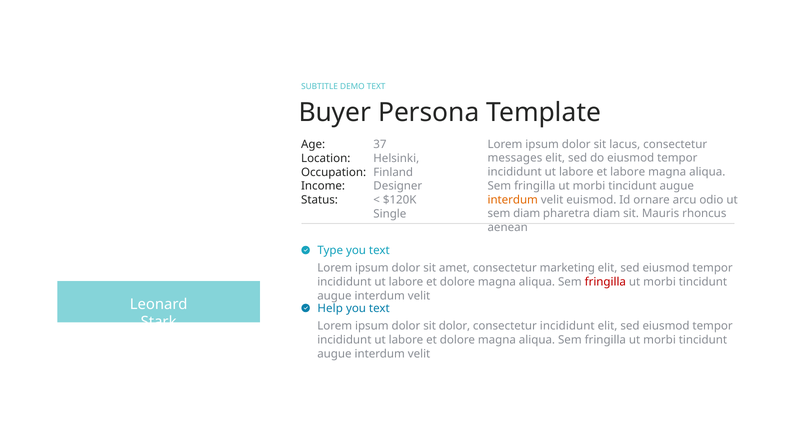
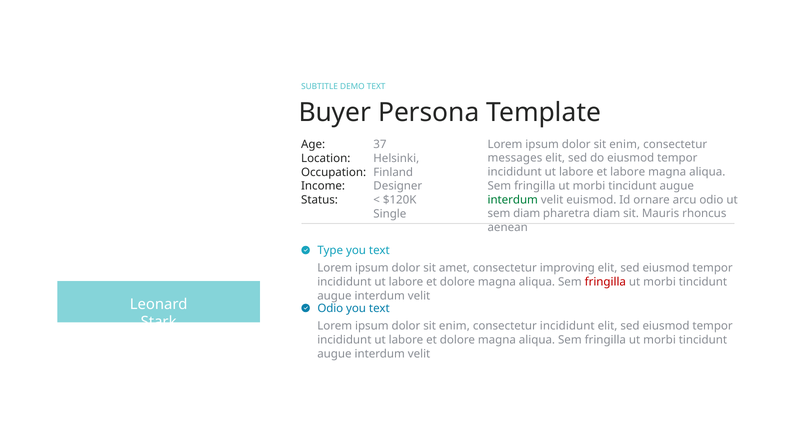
lacus: lacus -> enim (625, 144)
interdum colour: orange -> green (513, 200)
marketing: marketing -> improving (567, 268)
Help: Help -> Odio (330, 309)
dolor: dolor -> enim (454, 326)
